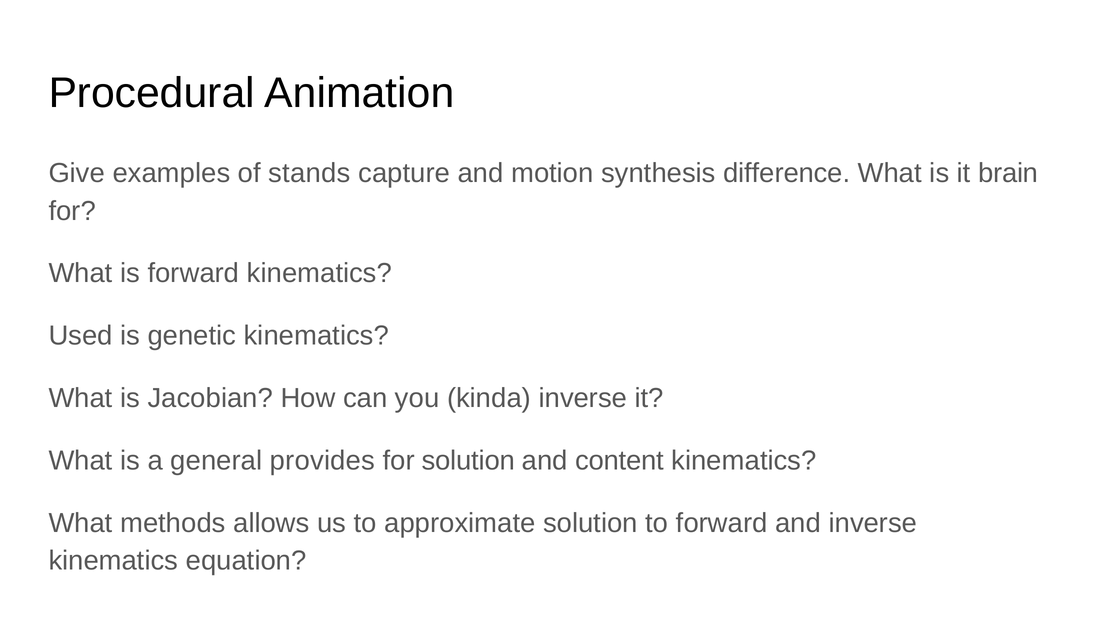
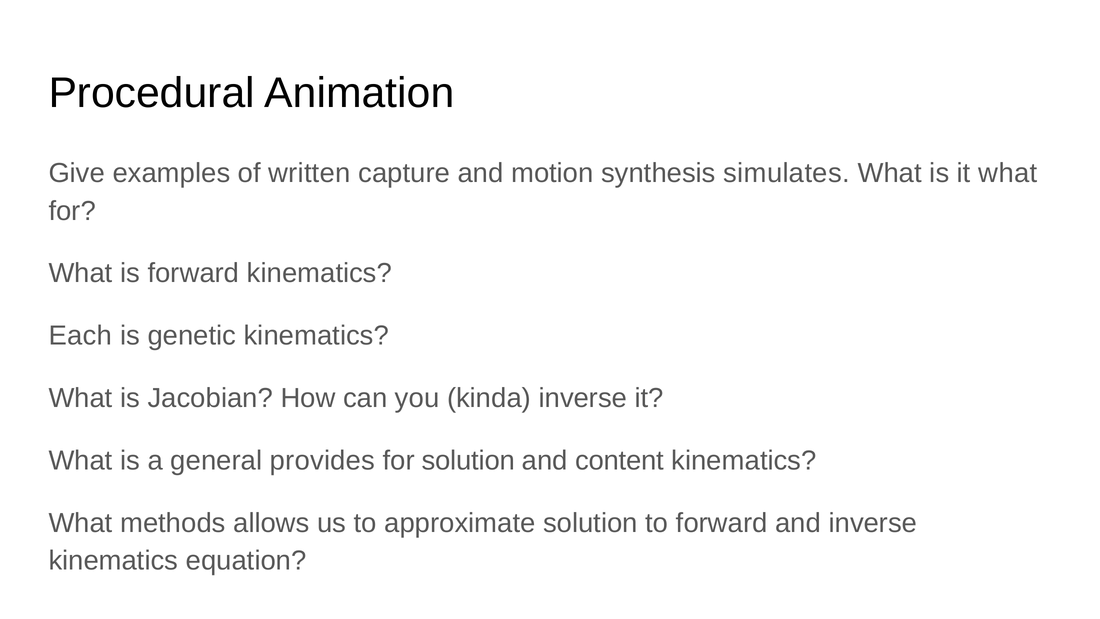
stands: stands -> written (309, 173)
difference: difference -> simulates (787, 173)
is it brain: brain -> what (1008, 173)
Used: Used -> Each (80, 336)
